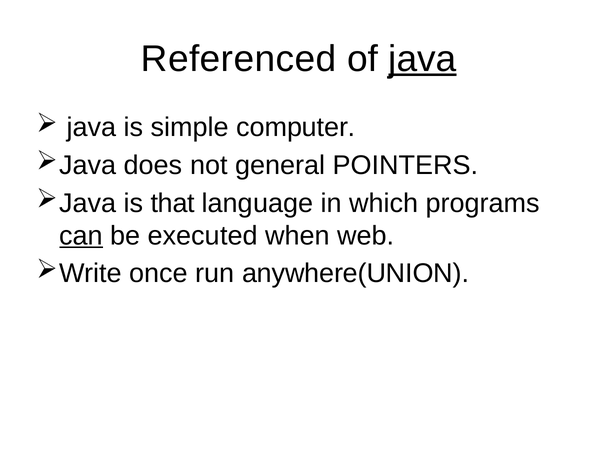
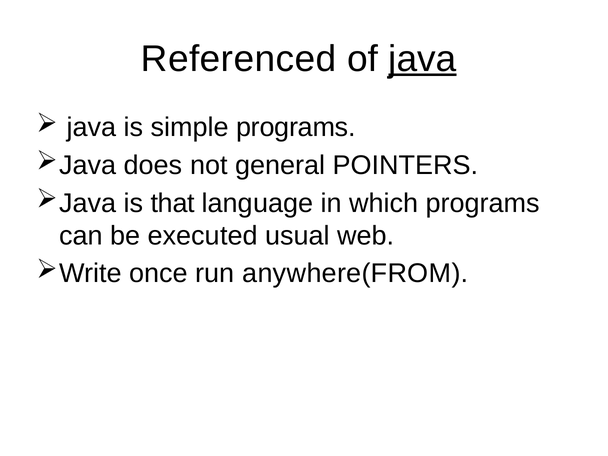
simple computer: computer -> programs (296, 128)
can underline: present -> none (81, 236)
when: when -> usual (297, 236)
anywhere(UNION: anywhere(UNION -> anywhere(FROM (355, 274)
